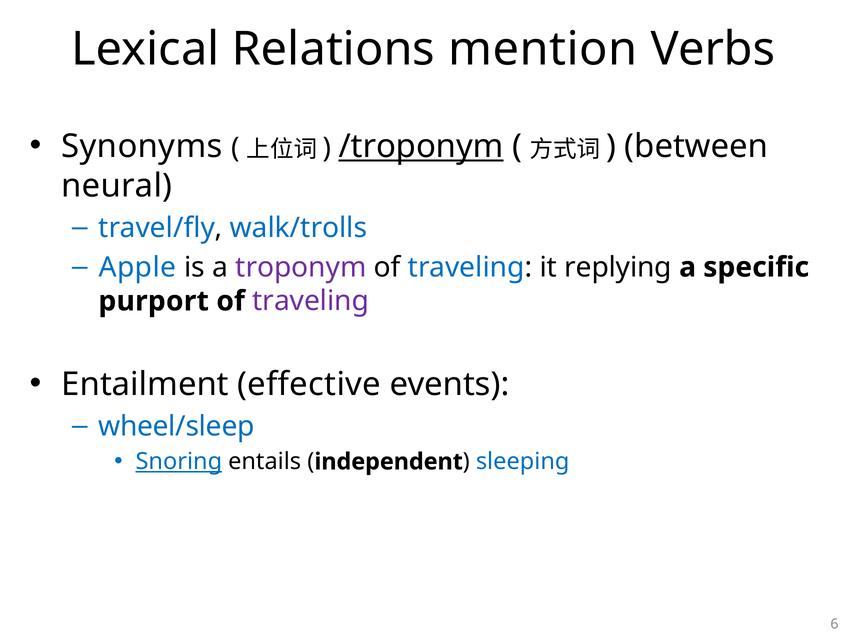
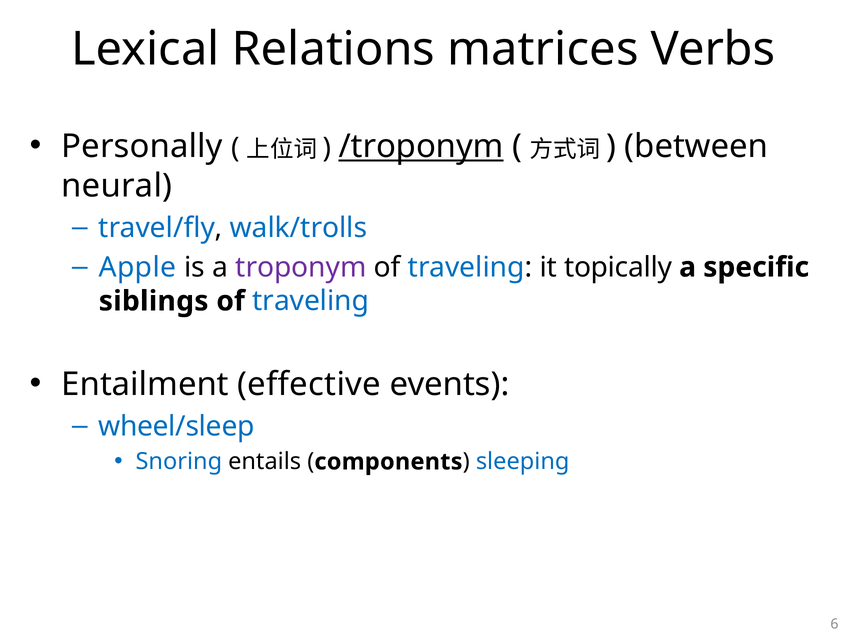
mention: mention -> matrices (543, 49)
Synonyms: Synonyms -> Personally (142, 146)
replying: replying -> topically (618, 267)
purport: purport -> siblings (154, 301)
traveling colour: purple -> blue (311, 301)
Snoring underline: present -> none (179, 462)
independent: independent -> components (388, 462)
